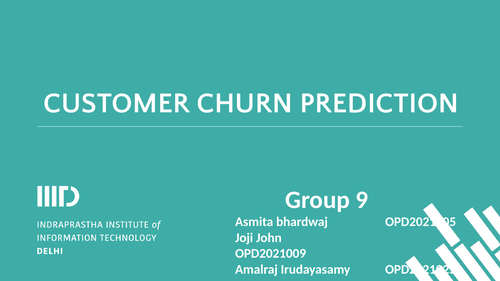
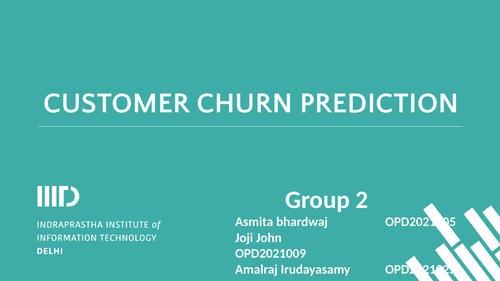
9: 9 -> 2 (362, 200)
